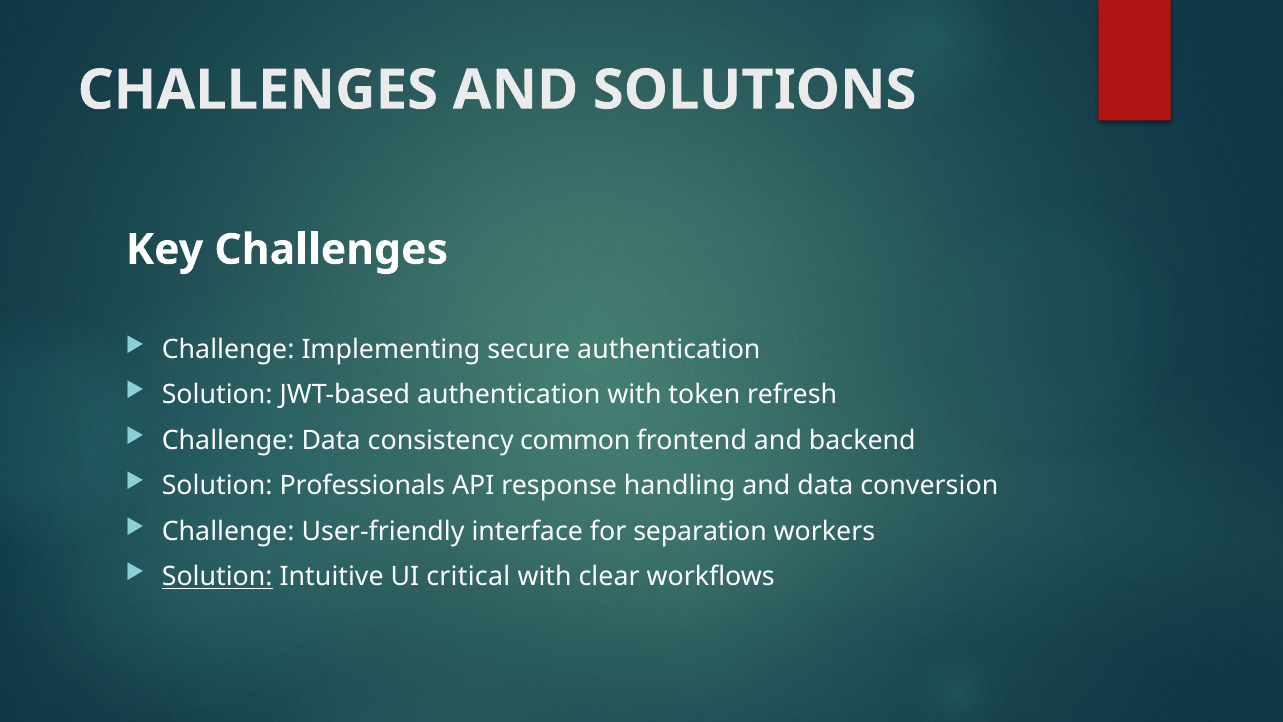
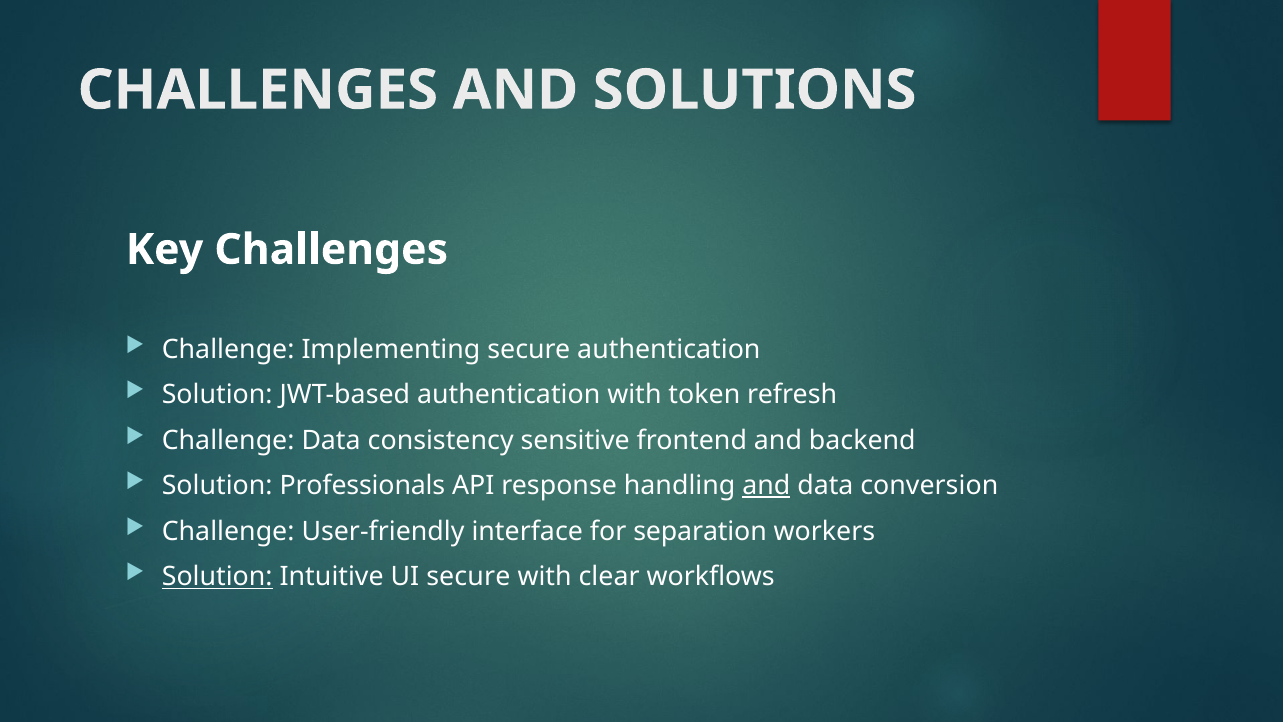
common: common -> sensitive (575, 440)
and underline: none -> present (766, 486)
UI critical: critical -> secure (468, 577)
